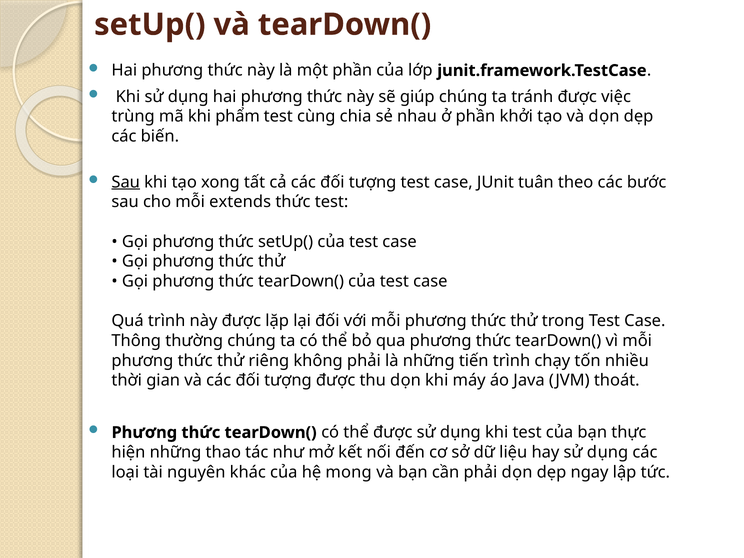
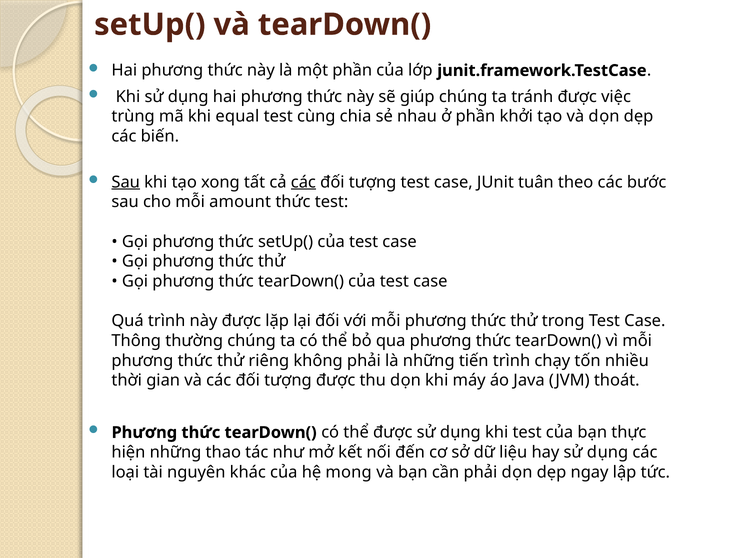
phẩm: phẩm -> equal (237, 116)
các underline: none -> present (303, 182)
extends: extends -> amount (240, 202)
